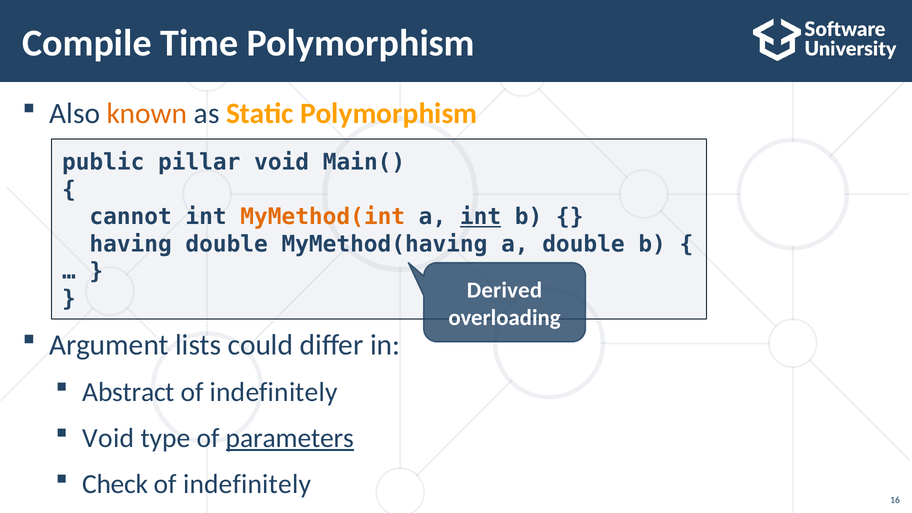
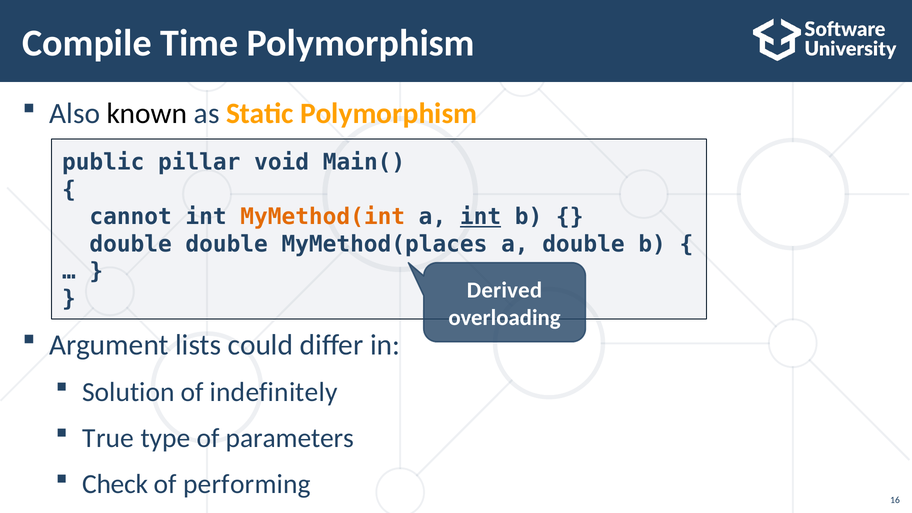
known colour: orange -> black (147, 114)
having: having -> double (131, 244)
MyMethod(having: MyMethod(having -> MyMethod(places (384, 244)
Abstract: Abstract -> Solution (128, 392)
Void: Void -> True (108, 438)
parameters underline: present -> none (290, 438)
indefinitely: indefinitely -> performing (247, 484)
